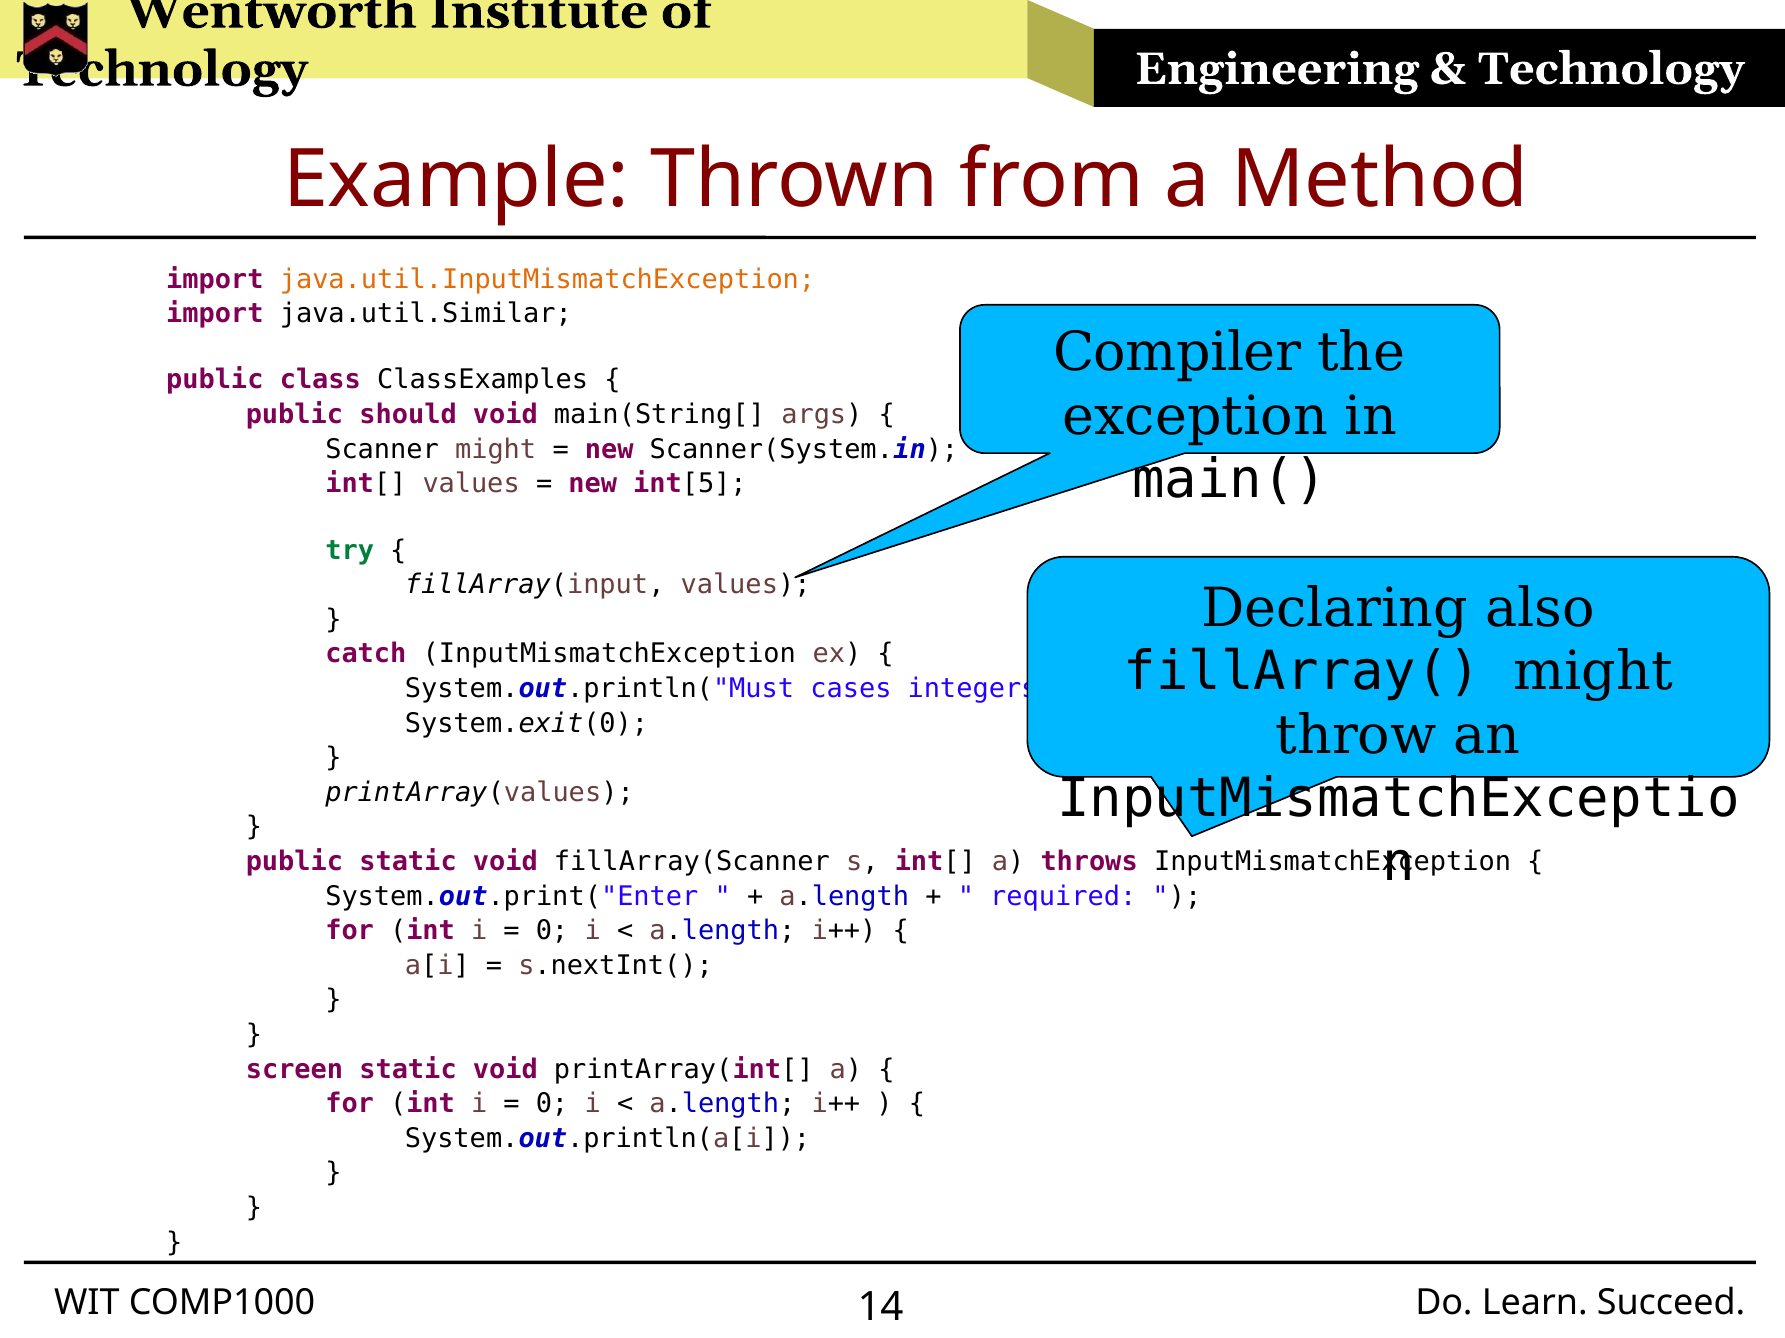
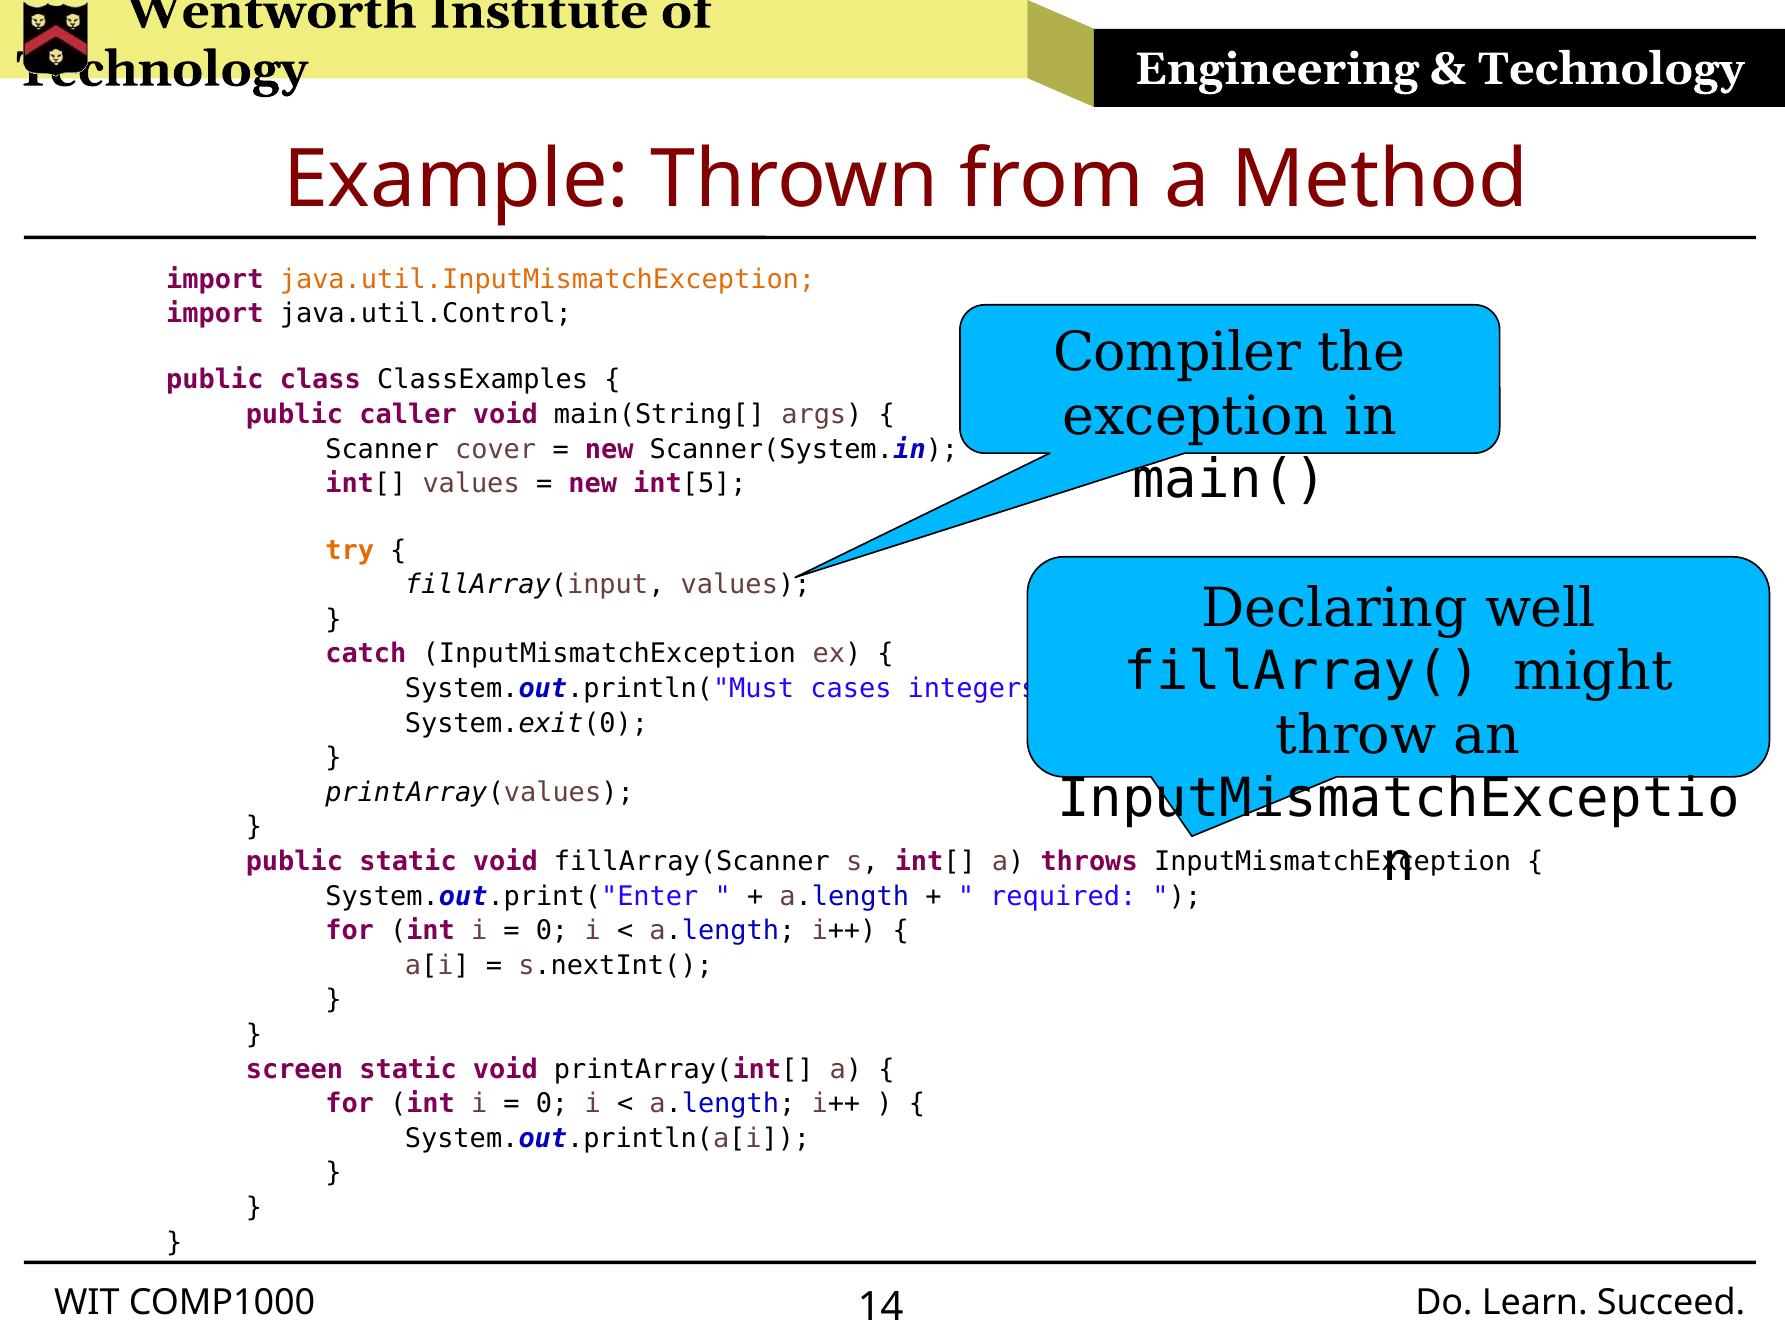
java.util.Similar: java.util.Similar -> java.util.Control (426, 314)
should: should -> caller (408, 415)
Scanner might: might -> cover (496, 449)
try colour: green -> orange (350, 550)
also: also -> well (1541, 609)
